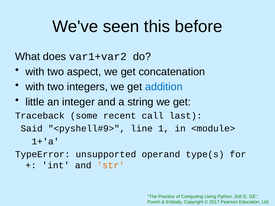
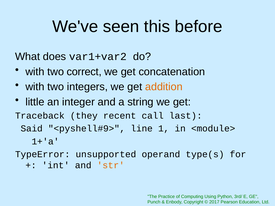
aspect: aspect -> correct (84, 72)
addition colour: blue -> orange (164, 87)
some: some -> they (84, 116)
